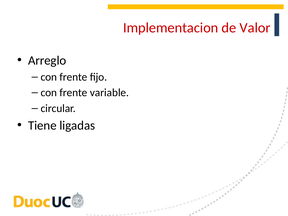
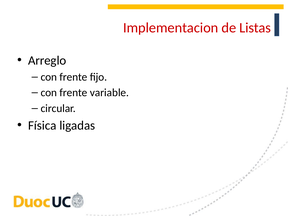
Valor: Valor -> Listas (255, 28)
Tiene: Tiene -> Física (42, 125)
